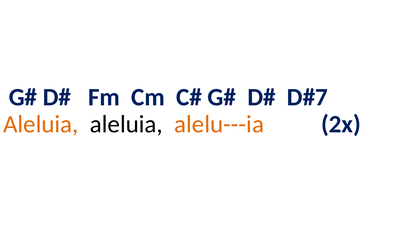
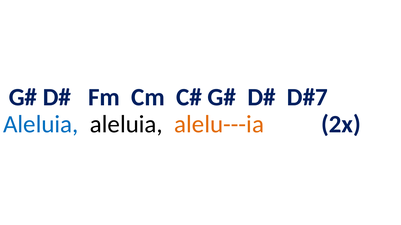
Aleluia colour: orange -> blue (41, 125)
